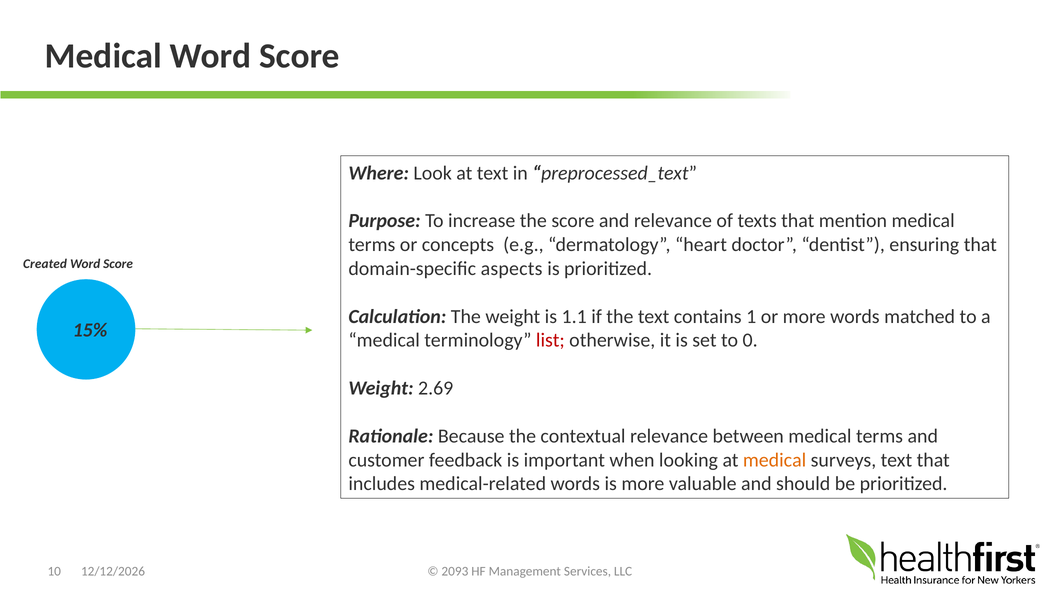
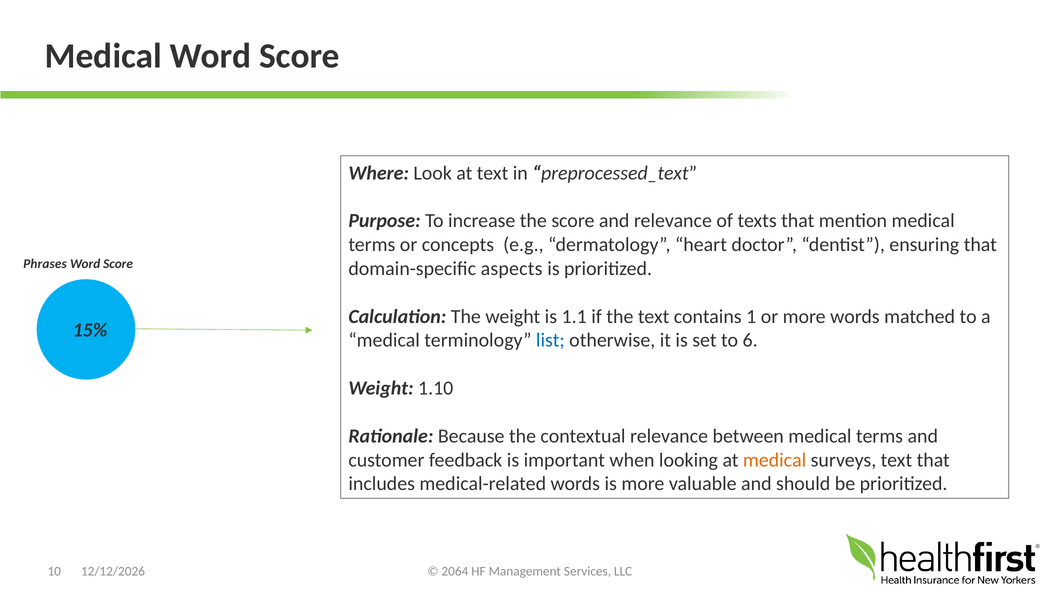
Created: Created -> Phrases (45, 264)
list colour: red -> blue (550, 340)
0: 0 -> 6 (750, 340)
2.69: 2.69 -> 1.10 (436, 388)
2093: 2093 -> 2064 (455, 571)
